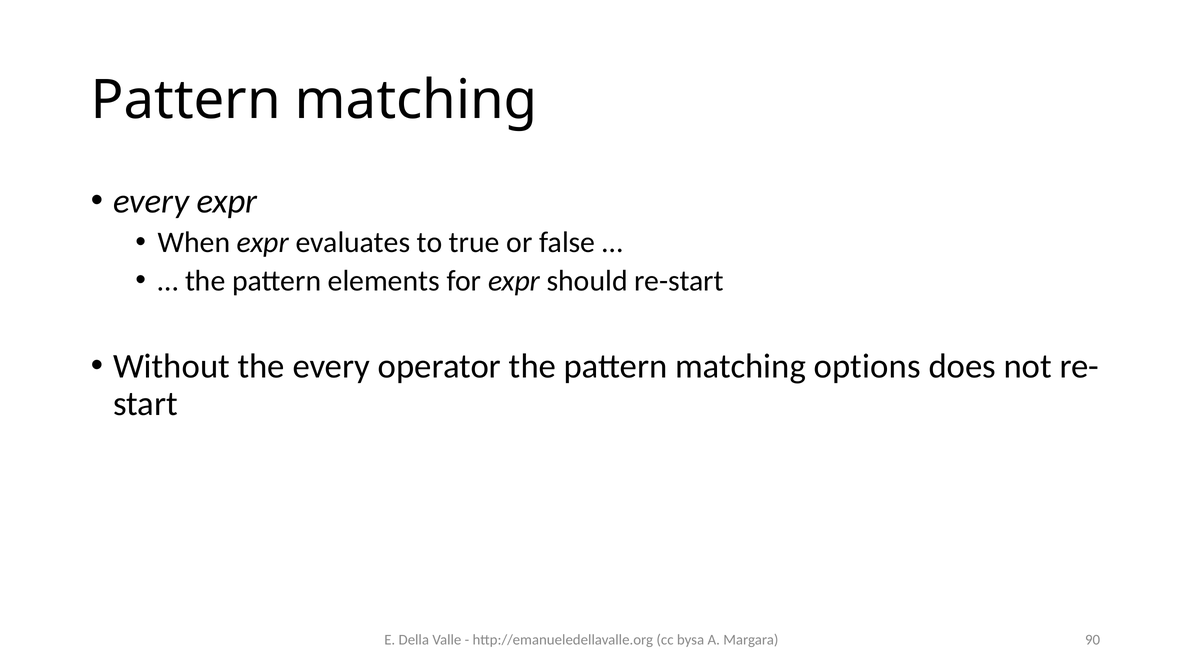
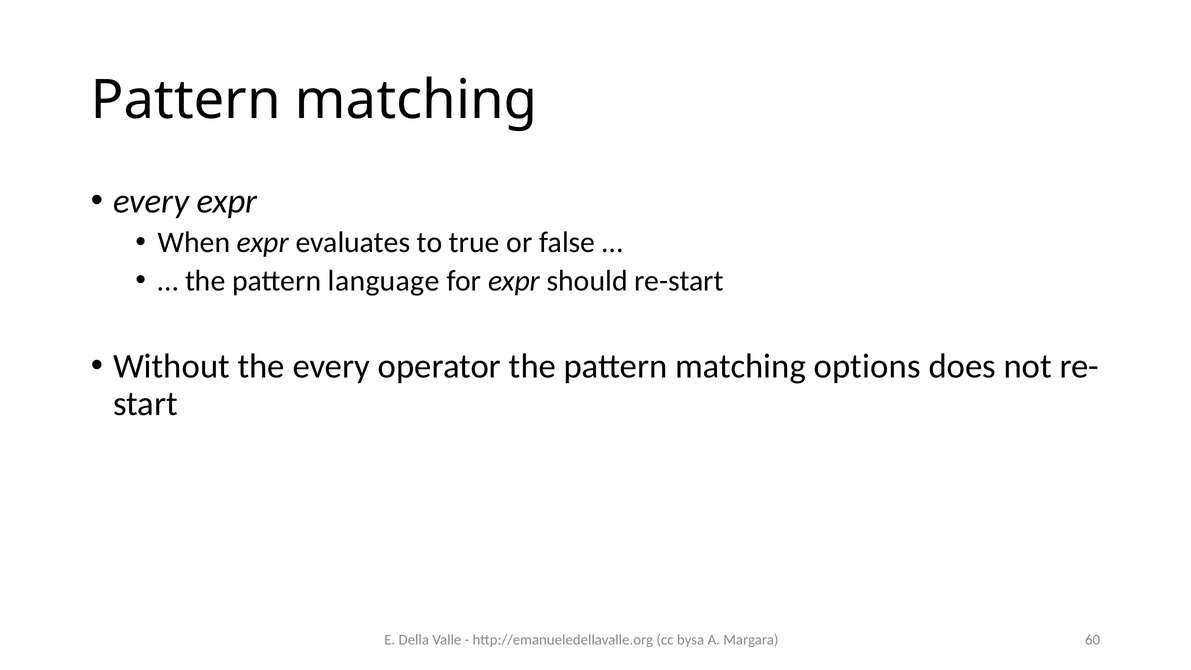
elements: elements -> language (384, 281)
90: 90 -> 60 (1093, 640)
